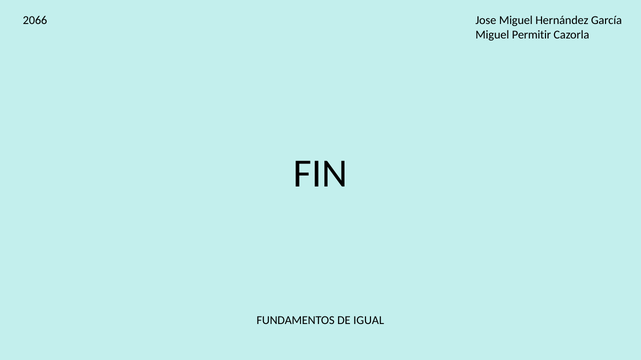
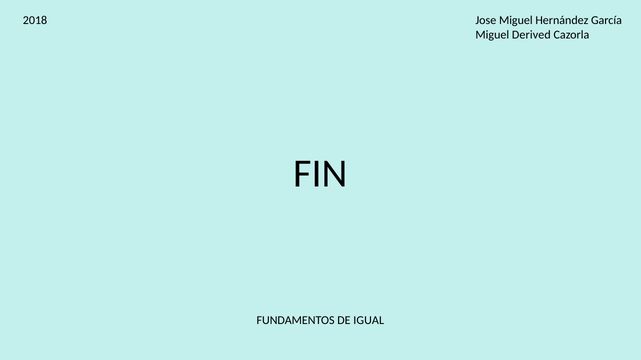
2066: 2066 -> 2018 (35, 20)
Permitir: Permitir -> Derived (531, 35)
